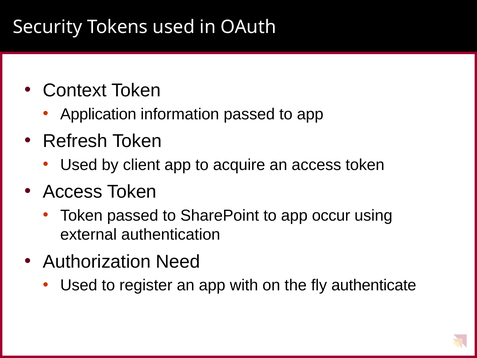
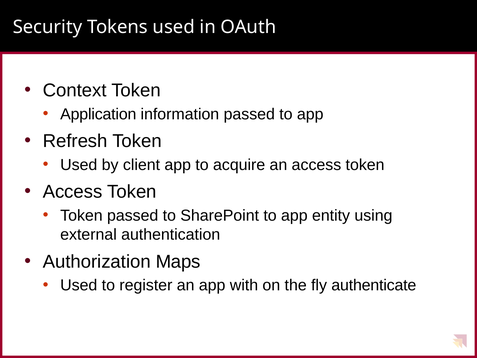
occur: occur -> entity (331, 215)
Need: Need -> Maps (178, 261)
